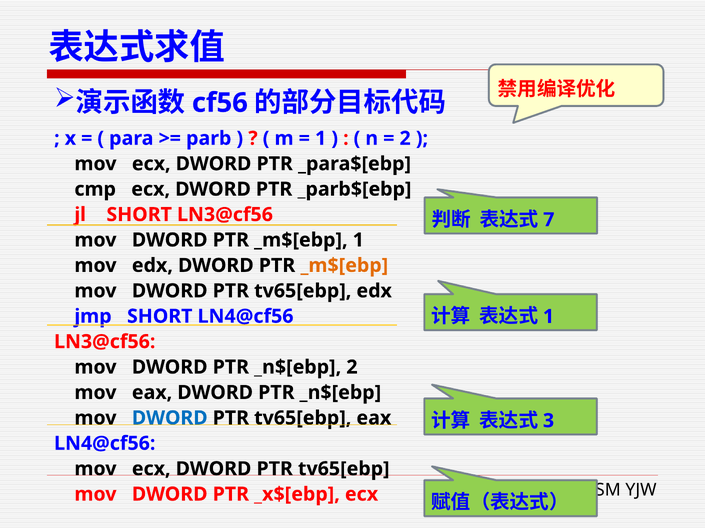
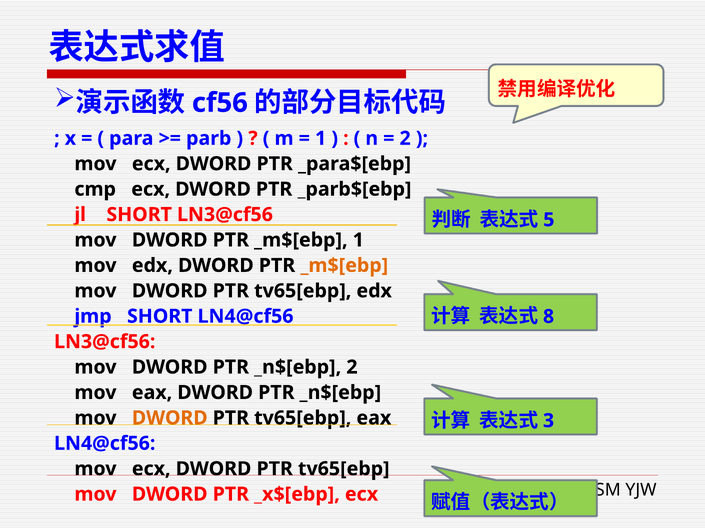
7: 7 -> 5 (549, 220)
1: 1 -> 8 (549, 317)
DWORD colour: blue -> orange (170, 419)
